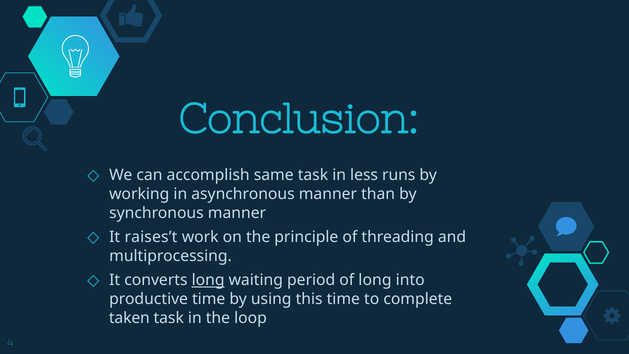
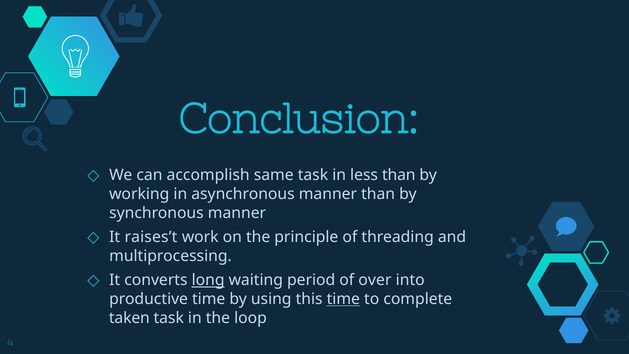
less runs: runs -> than (399, 175)
of long: long -> over (375, 280)
time underline: none -> present (343, 299)
